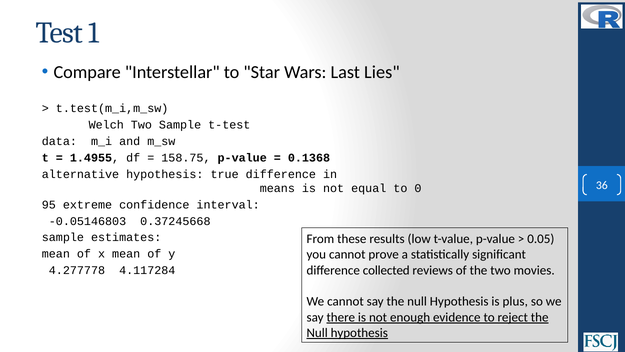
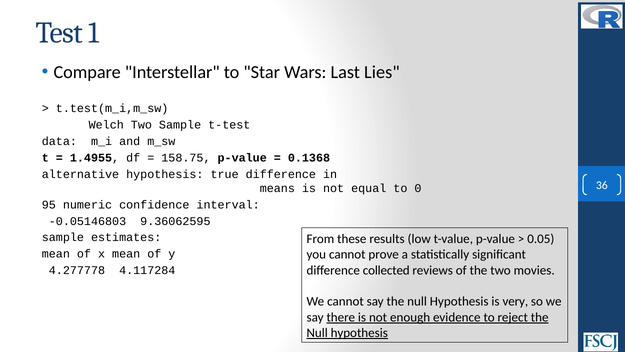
extreme: extreme -> numeric (88, 204)
0.37245668: 0.37245668 -> 9.36062595 (175, 221)
plus: plus -> very (515, 301)
